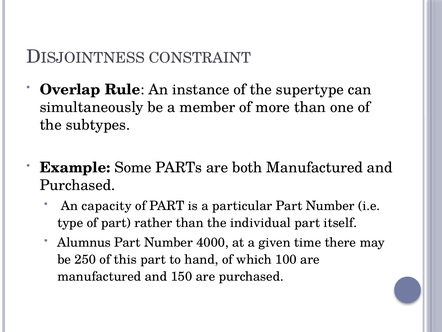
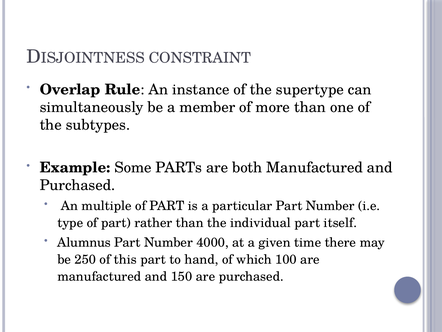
capacity: capacity -> multiple (107, 206)
